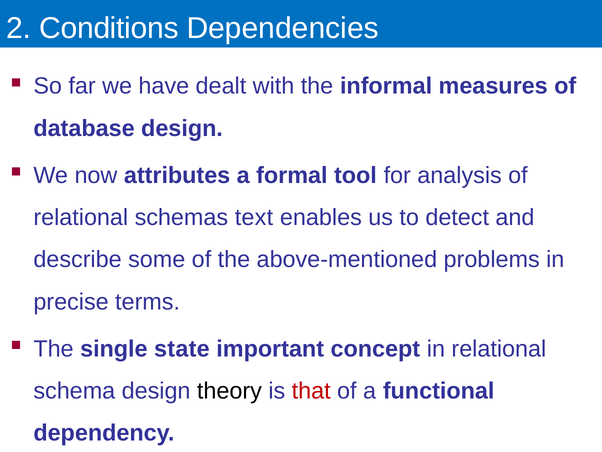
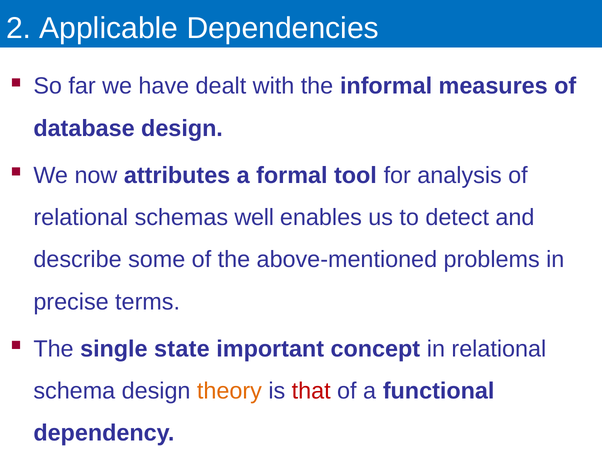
Conditions: Conditions -> Applicable (109, 28)
text: text -> well (254, 217)
theory colour: black -> orange (229, 391)
